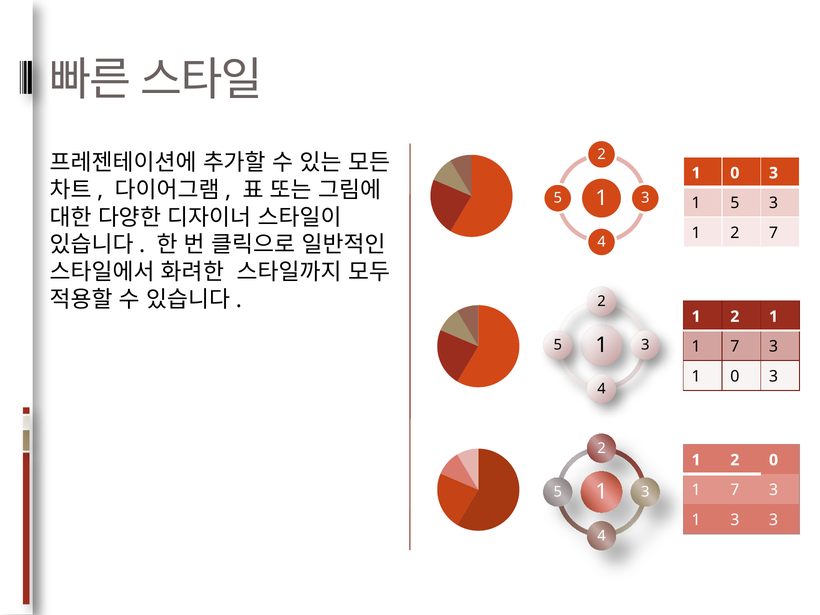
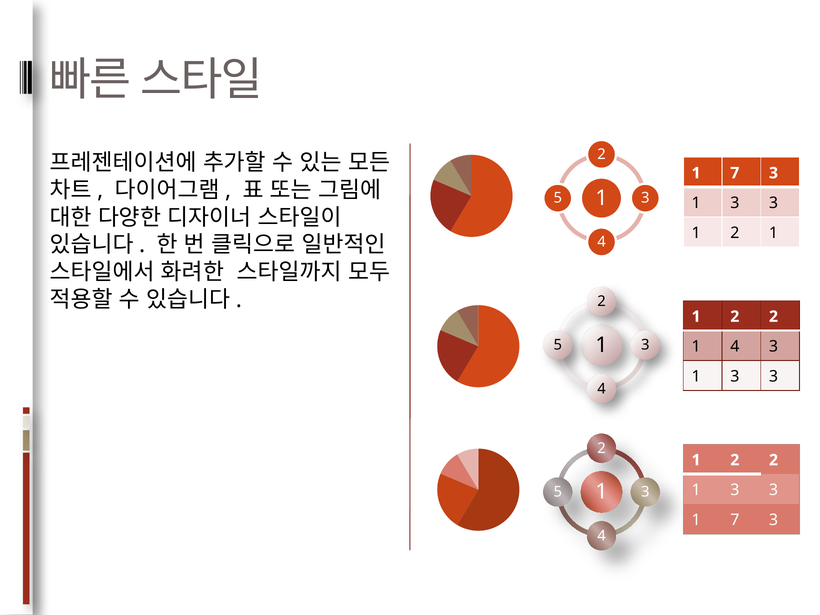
0: 0 -> 7 (735, 173)
5: 5 -> 3 (735, 203)
1 2 7: 7 -> 1 (774, 233)
1: 1 -> 2 (774, 317)
7: 7 -> 4 (735, 347)
0: 0 -> 3 (735, 376)
0: 0 -> 2 (774, 460)
7: 7 -> 3 (735, 490)
3: 3 -> 7 (735, 520)
